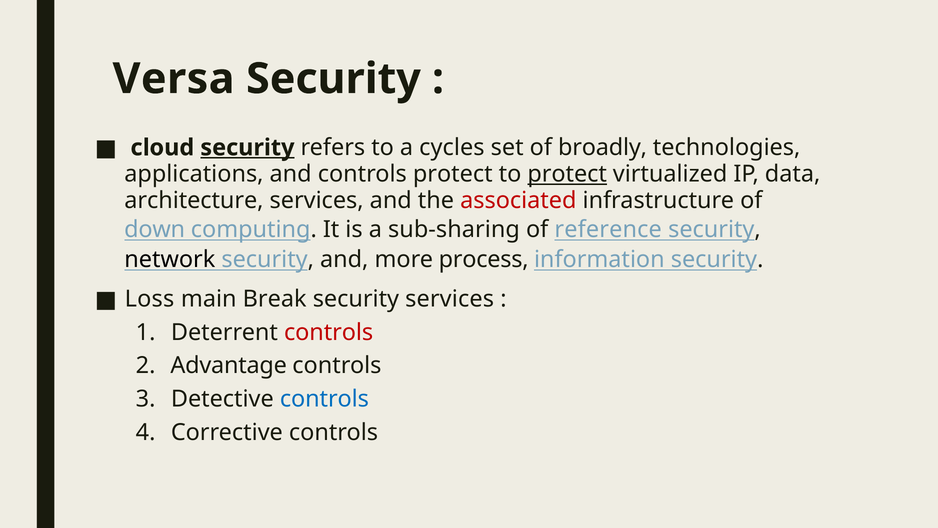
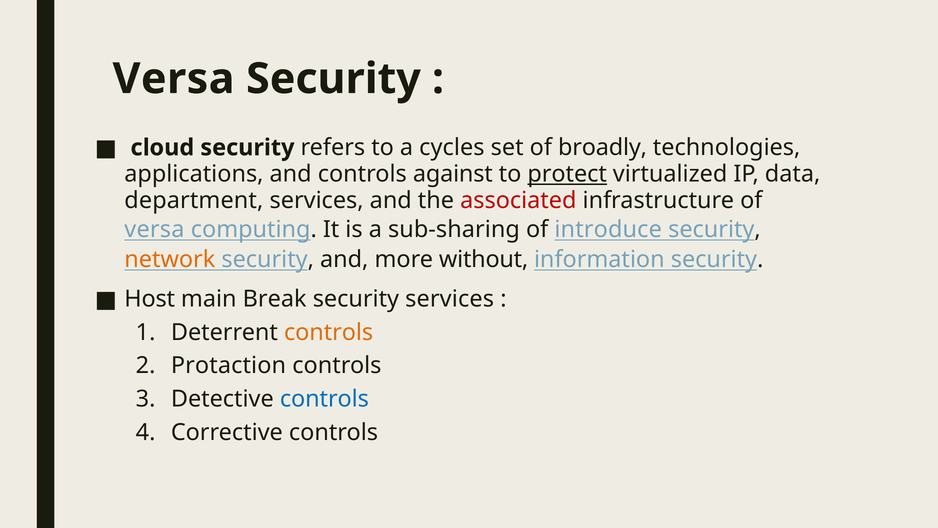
security underline: present -> none (247, 147)
controls protect: protect -> against (453, 174)
architecture: architecture -> department (194, 200)
down: down -> versa (154, 229)
reference: reference -> introduce (608, 229)
network colour: black -> orange (170, 259)
process: process -> without (484, 259)
Loss: Loss -> Host (150, 299)
controls colour: red -> orange (329, 332)
Advantage: Advantage -> Protaction (228, 365)
